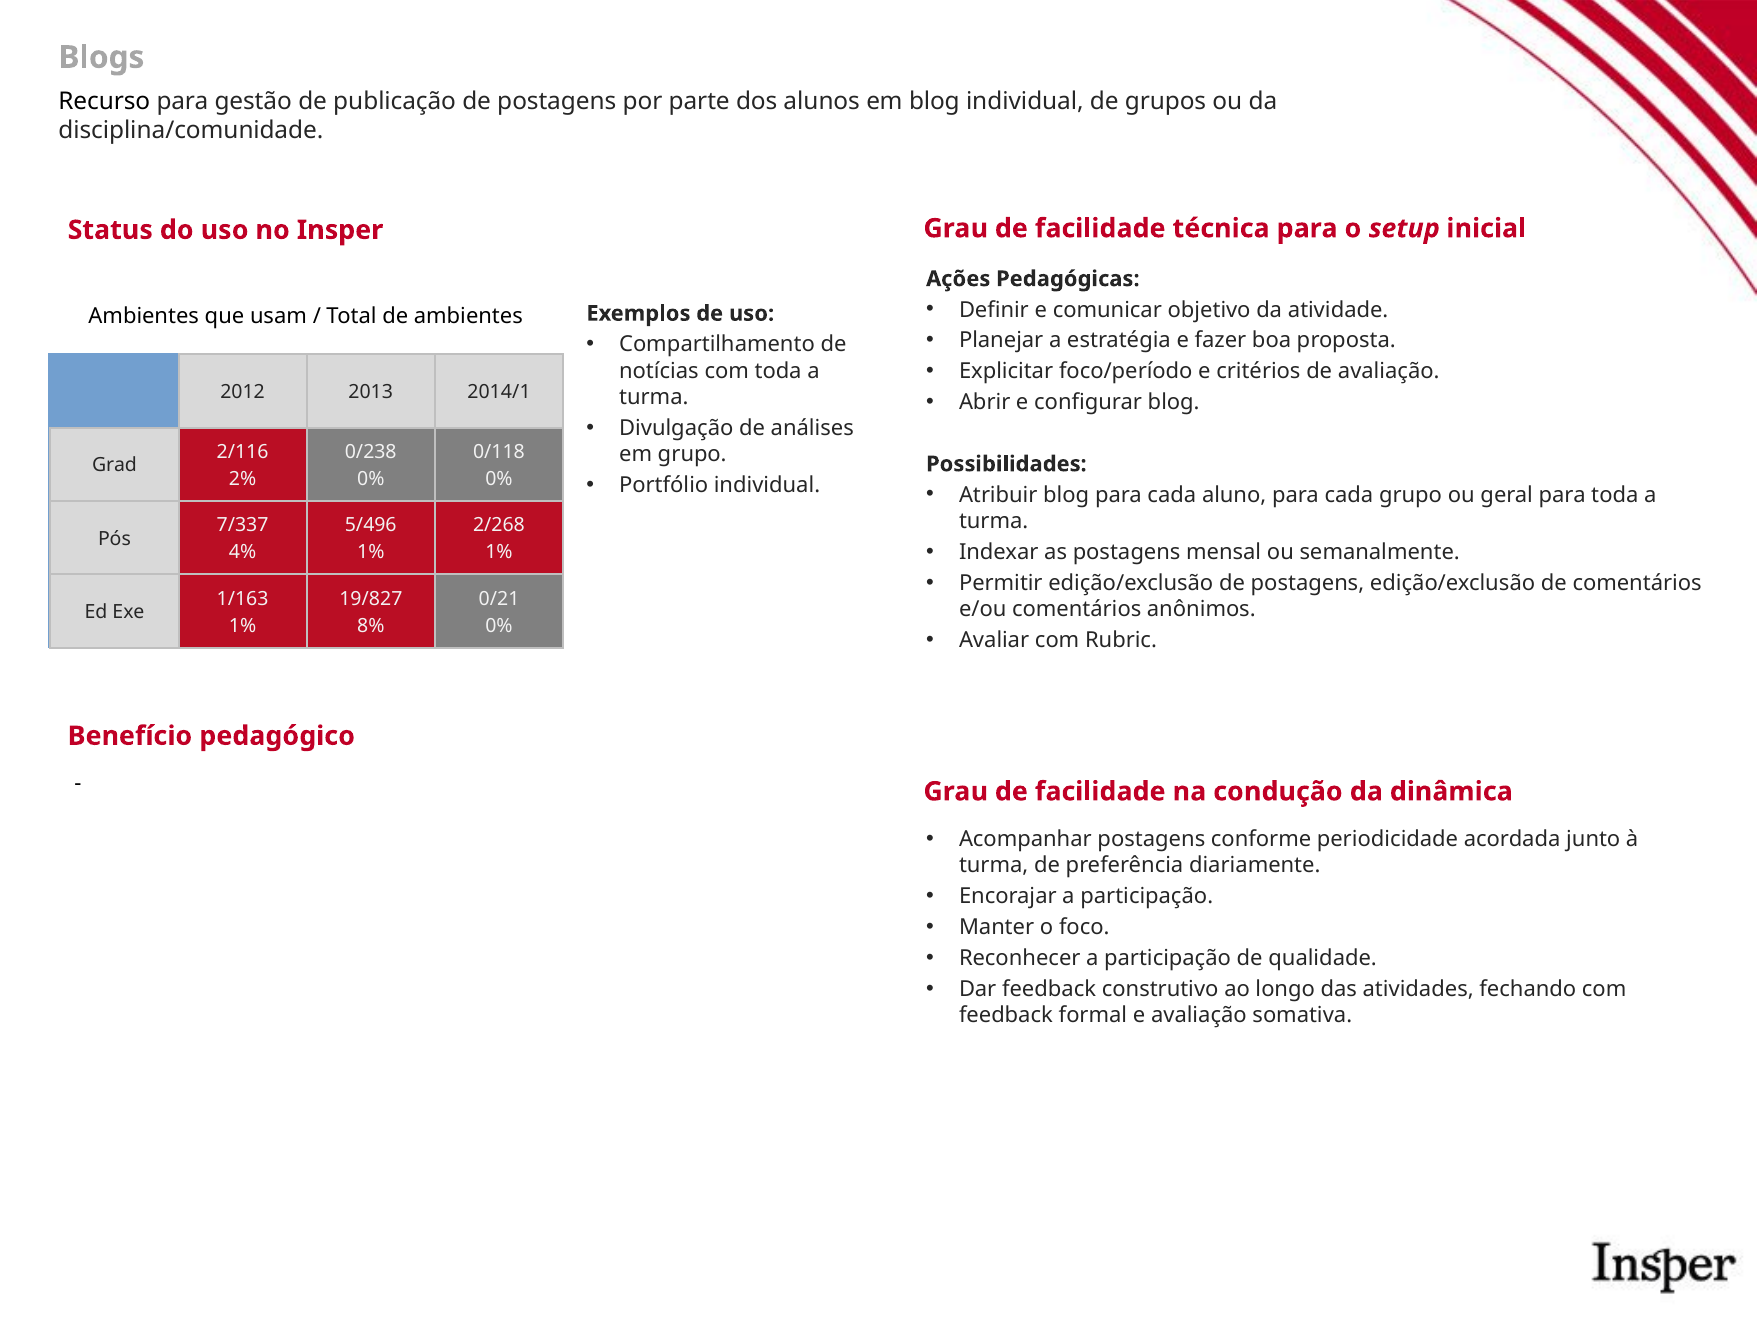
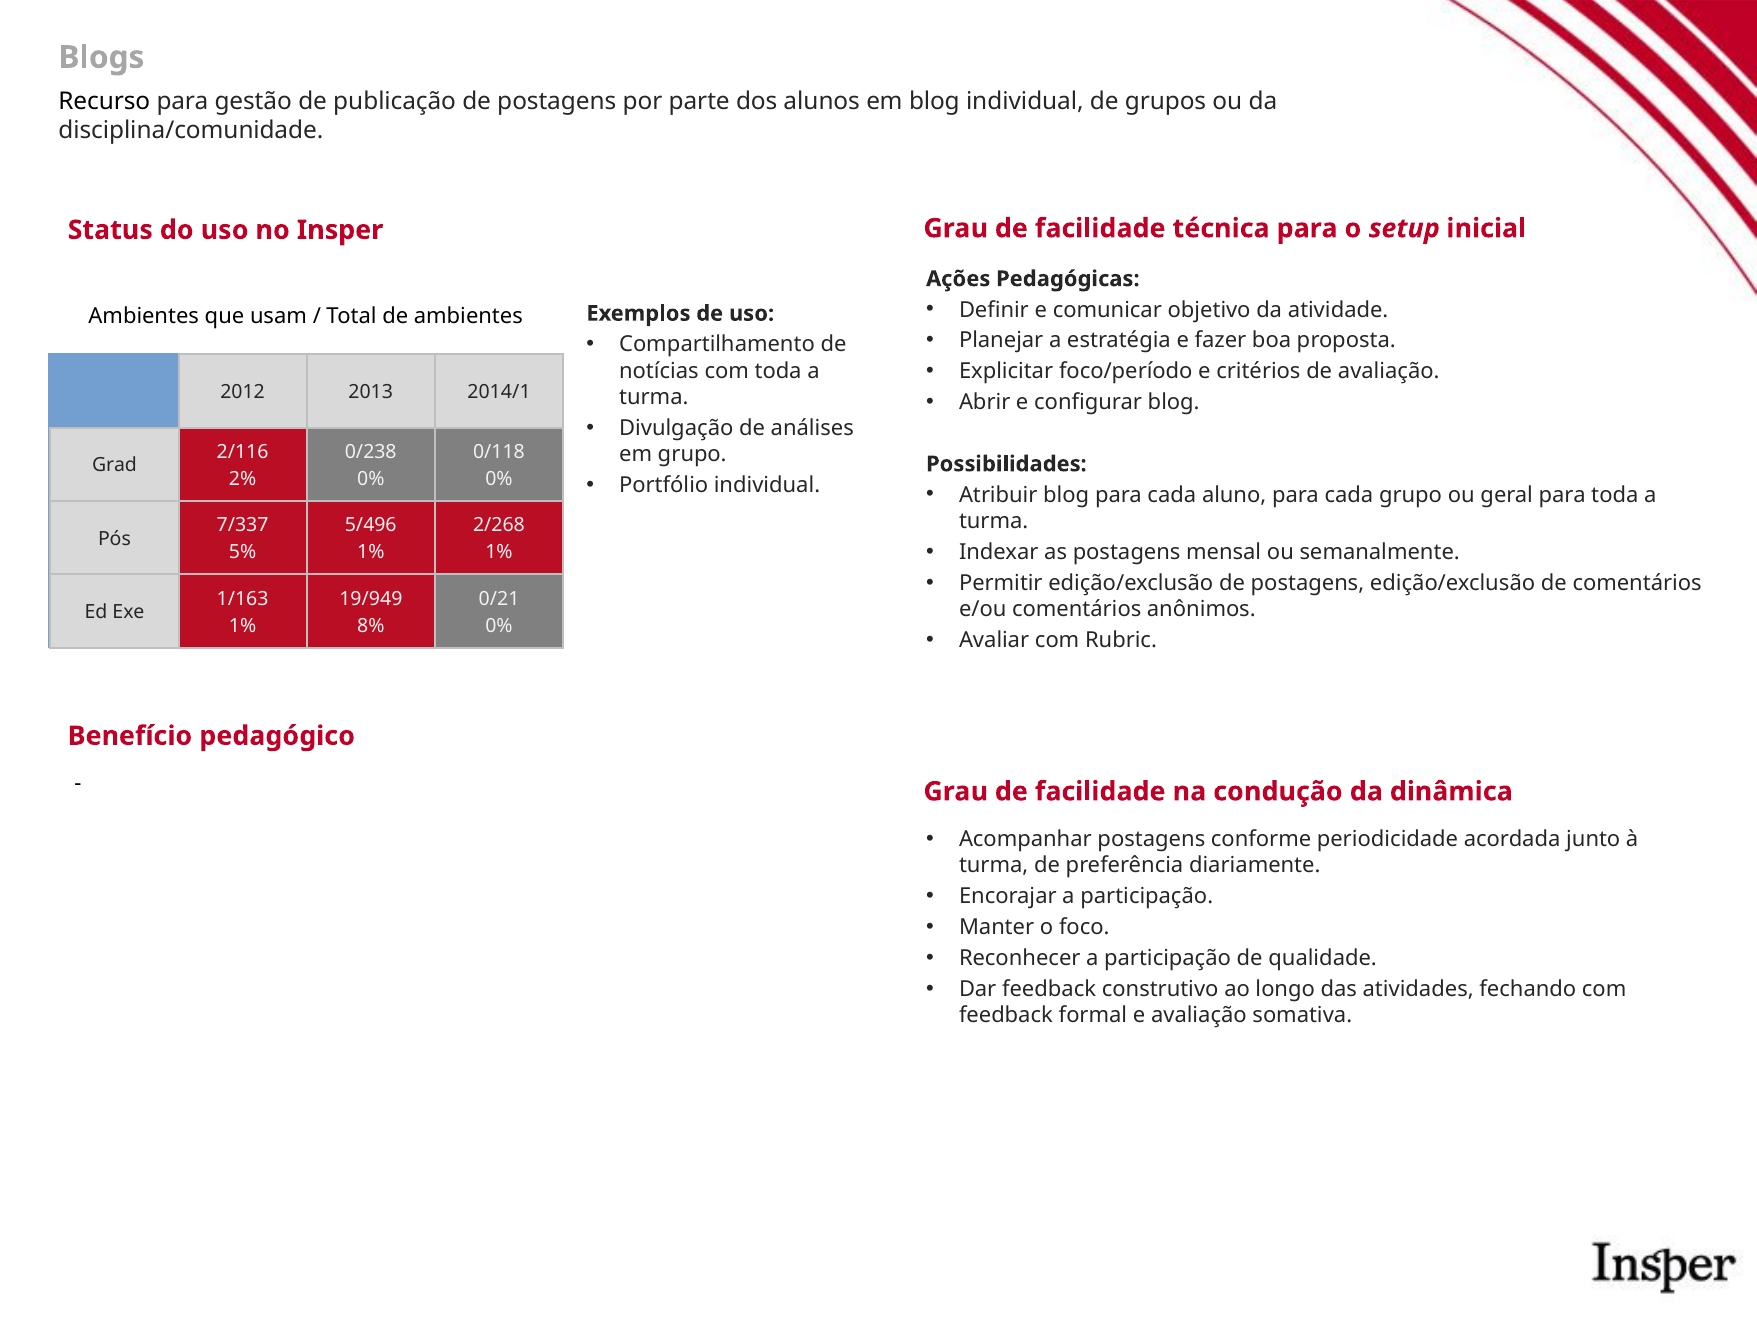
4%: 4% -> 5% (243, 552)
19/827: 19/827 -> 19/949 (371, 598)
